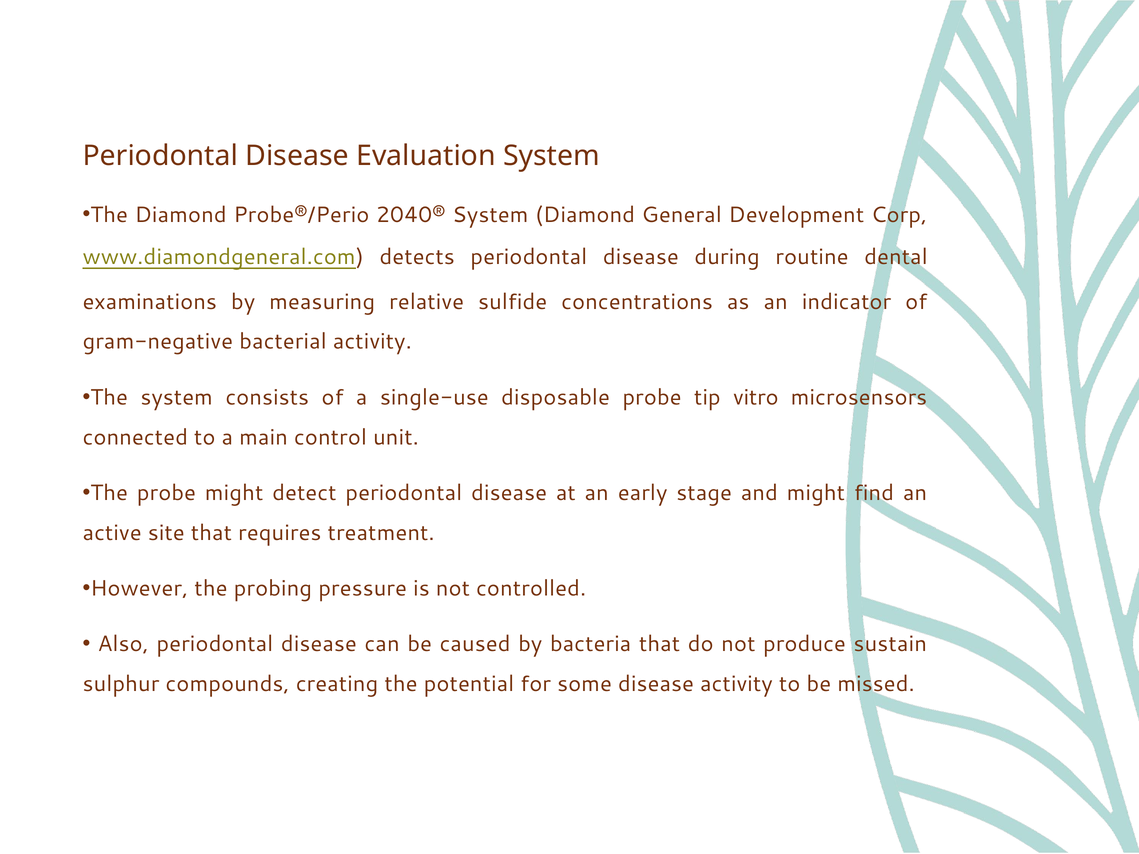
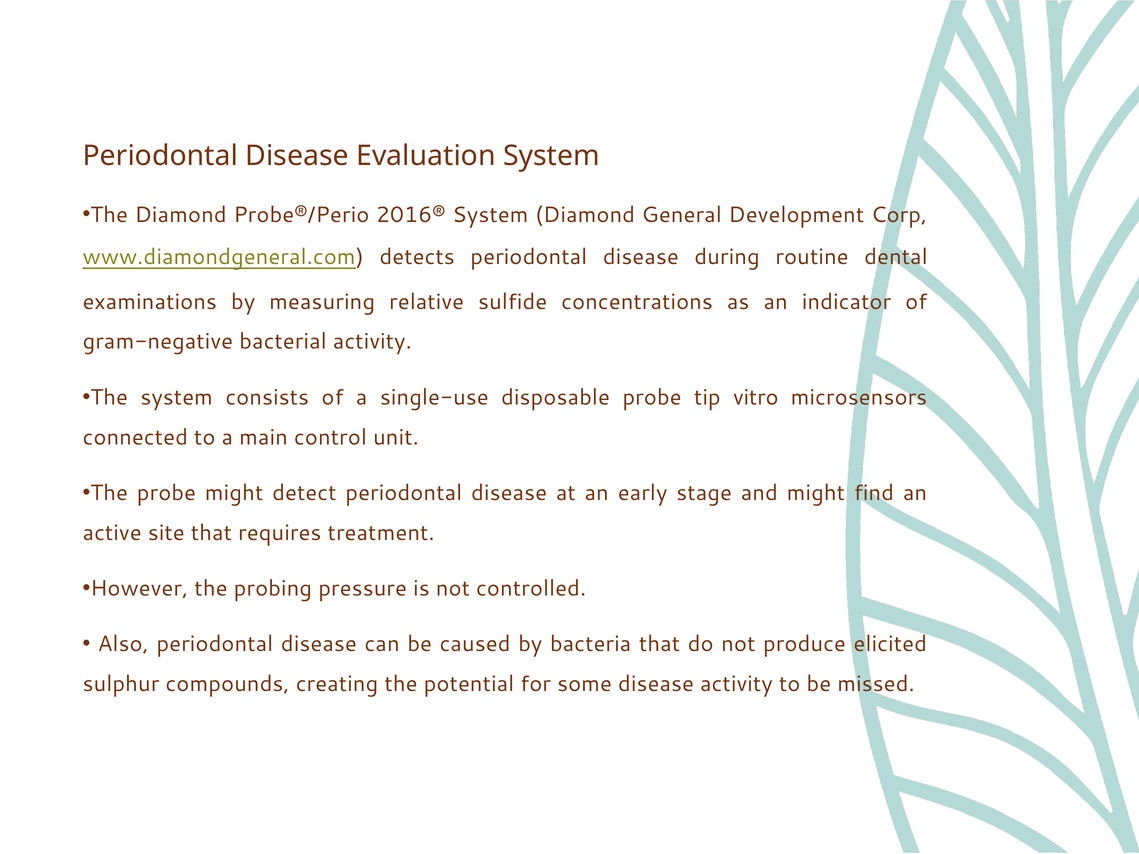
2040®: 2040® -> 2016® (411, 215)
sustain: sustain -> elicited (890, 644)
